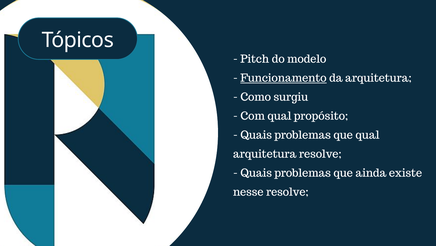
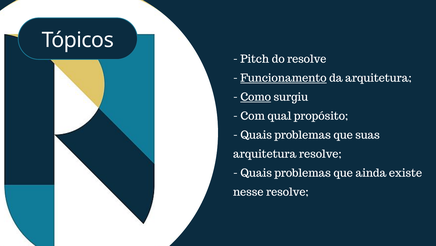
do modelo: modelo -> resolve (307, 59)
Como underline: none -> present (256, 97)
que qual: qual -> suas (368, 135)
